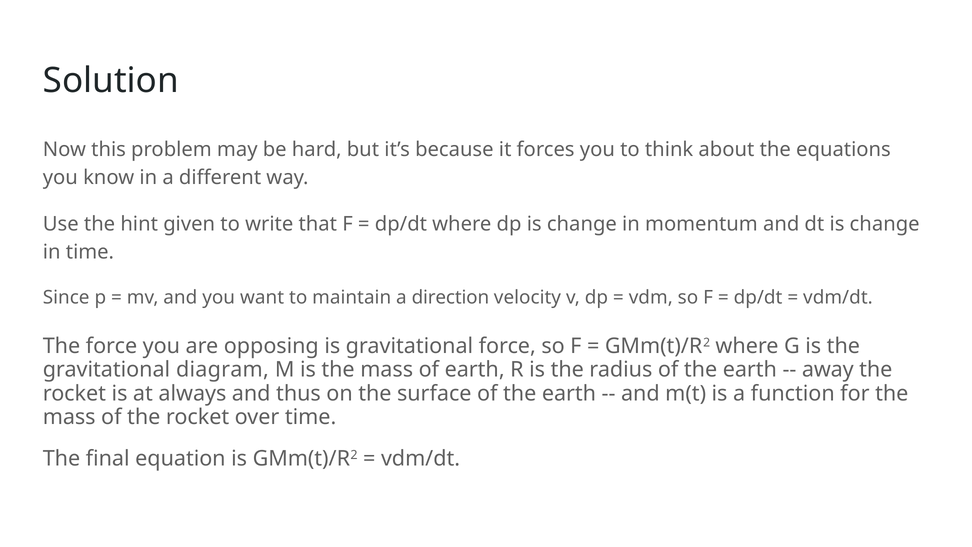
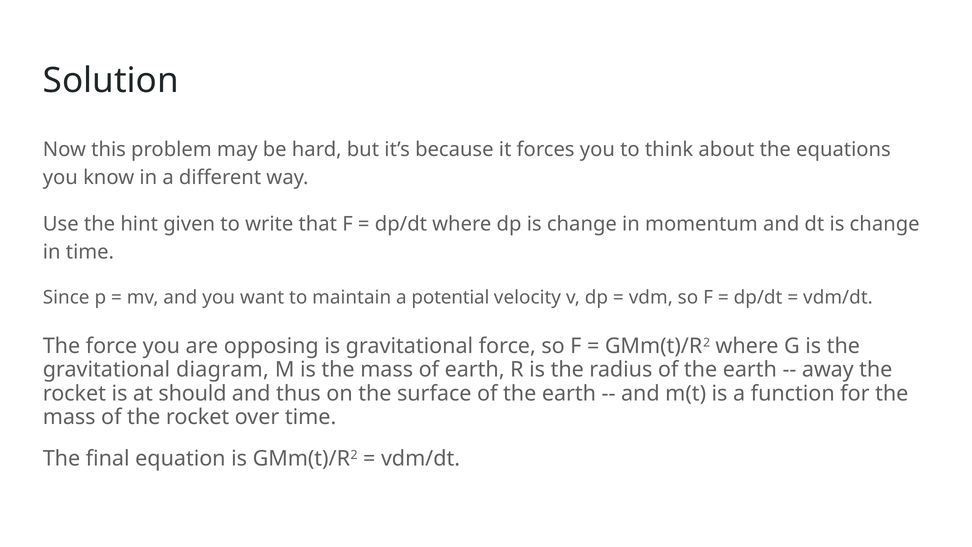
direction: direction -> potential (450, 297)
always: always -> should (193, 393)
